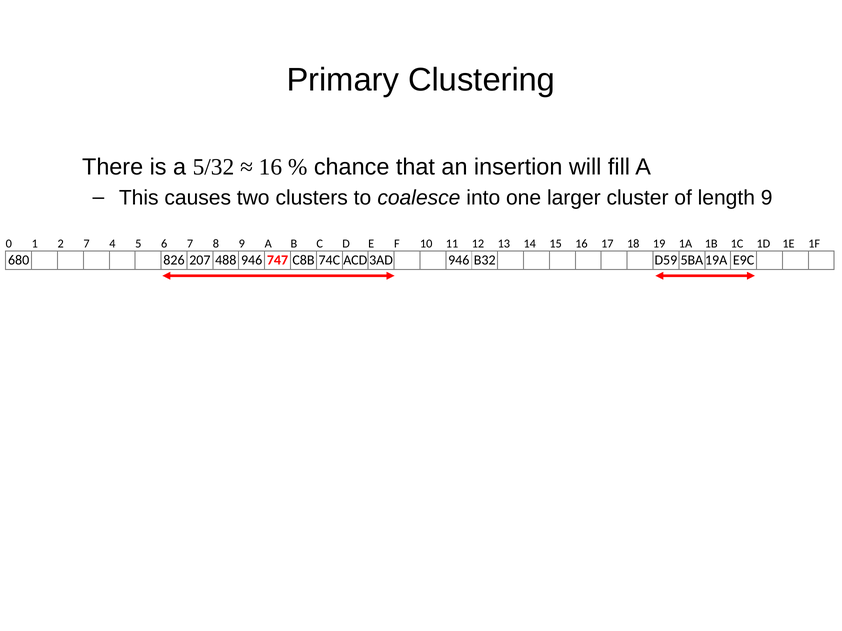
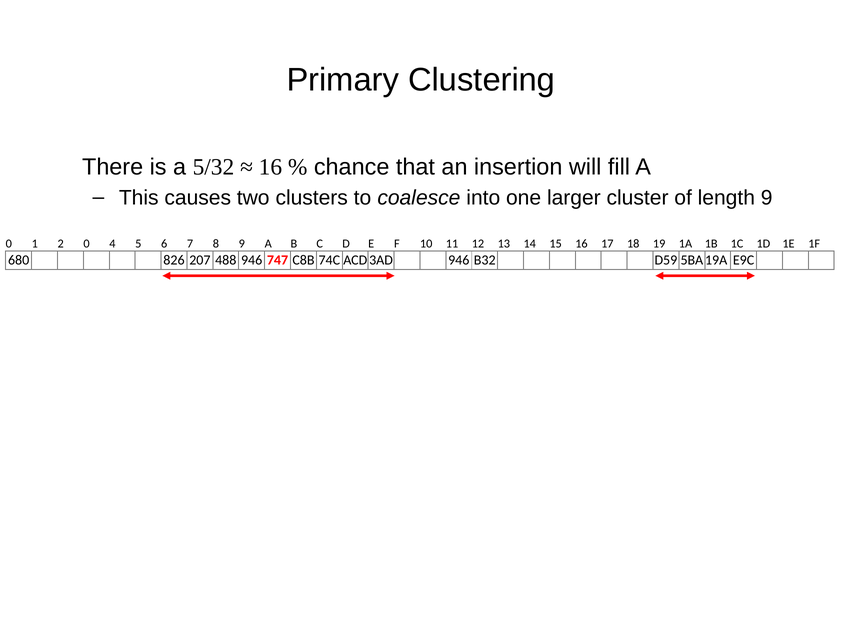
2 7: 7 -> 0 (87, 244)
